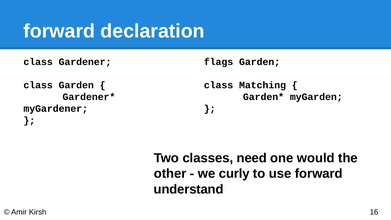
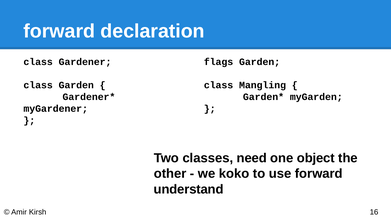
Matching: Matching -> Mangling (263, 85)
would: would -> object (316, 158)
curly: curly -> koko (234, 174)
